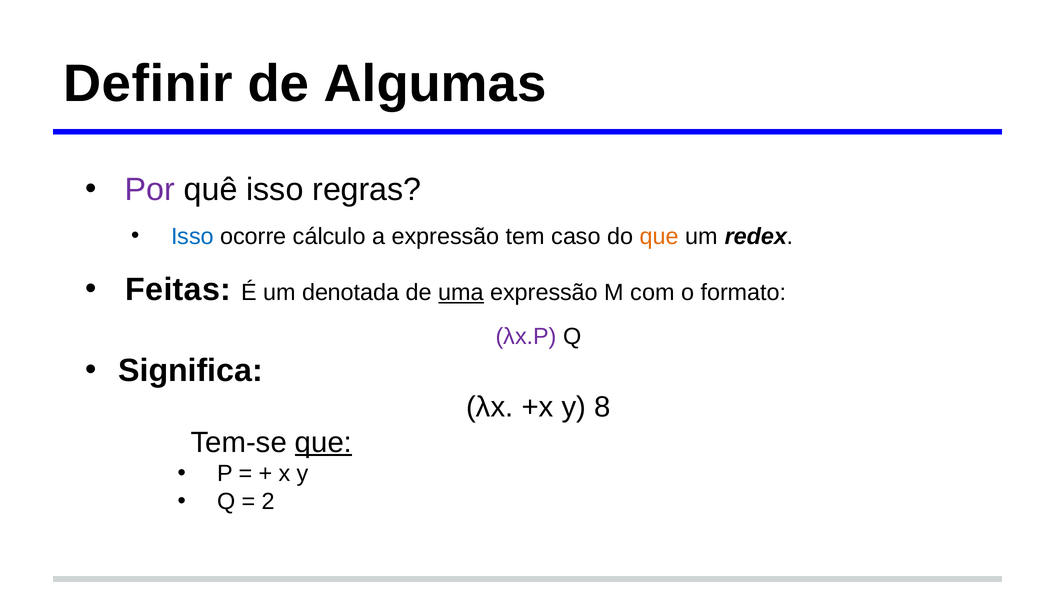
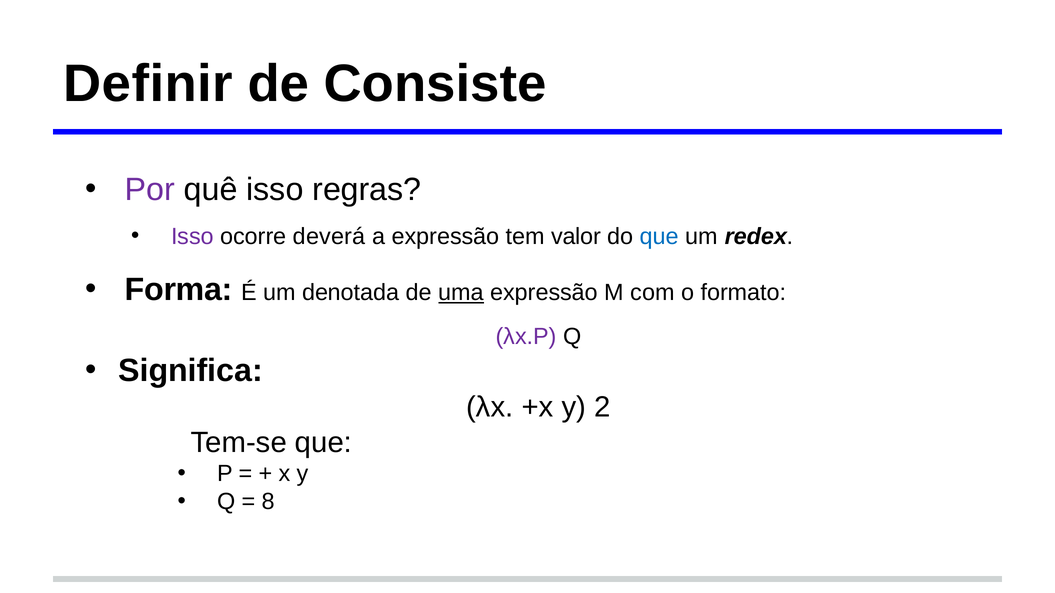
Algumas: Algumas -> Consiste (435, 84)
Isso colour: blue -> purple (192, 237)
cálculo: cálculo -> deverá (329, 237)
caso: caso -> valor (576, 237)
que colour: orange -> blue (659, 237)
Feitas: Feitas -> Forma (179, 290)
8: 8 -> 2 (602, 408)
que underline: present -> none (323, 443)
2: 2 -> 8 (268, 502)
